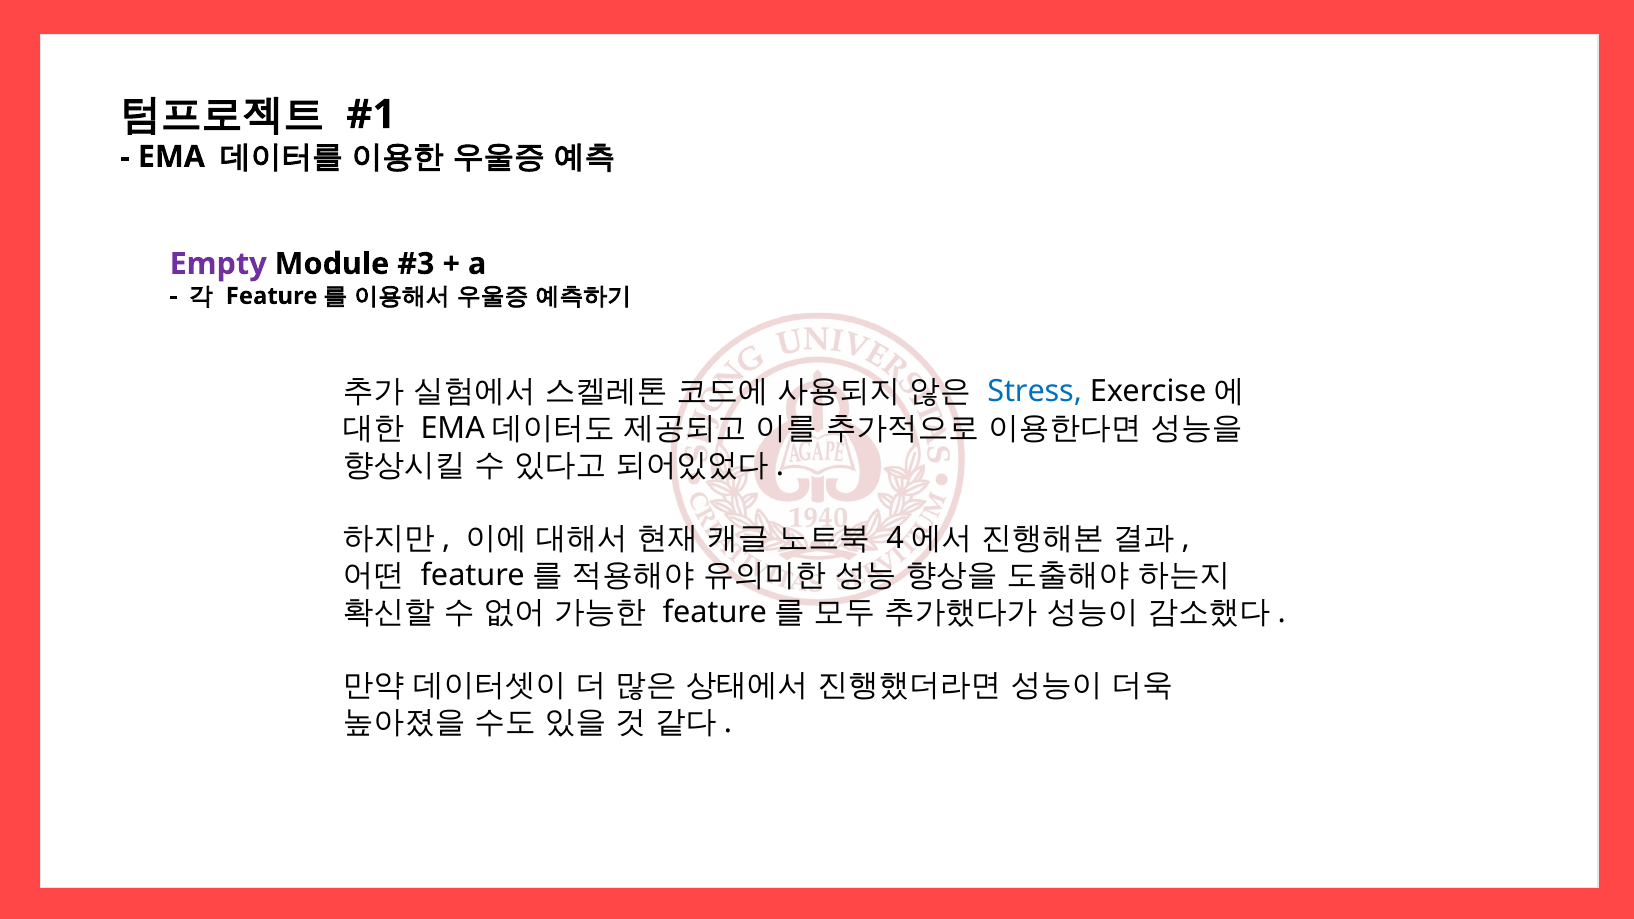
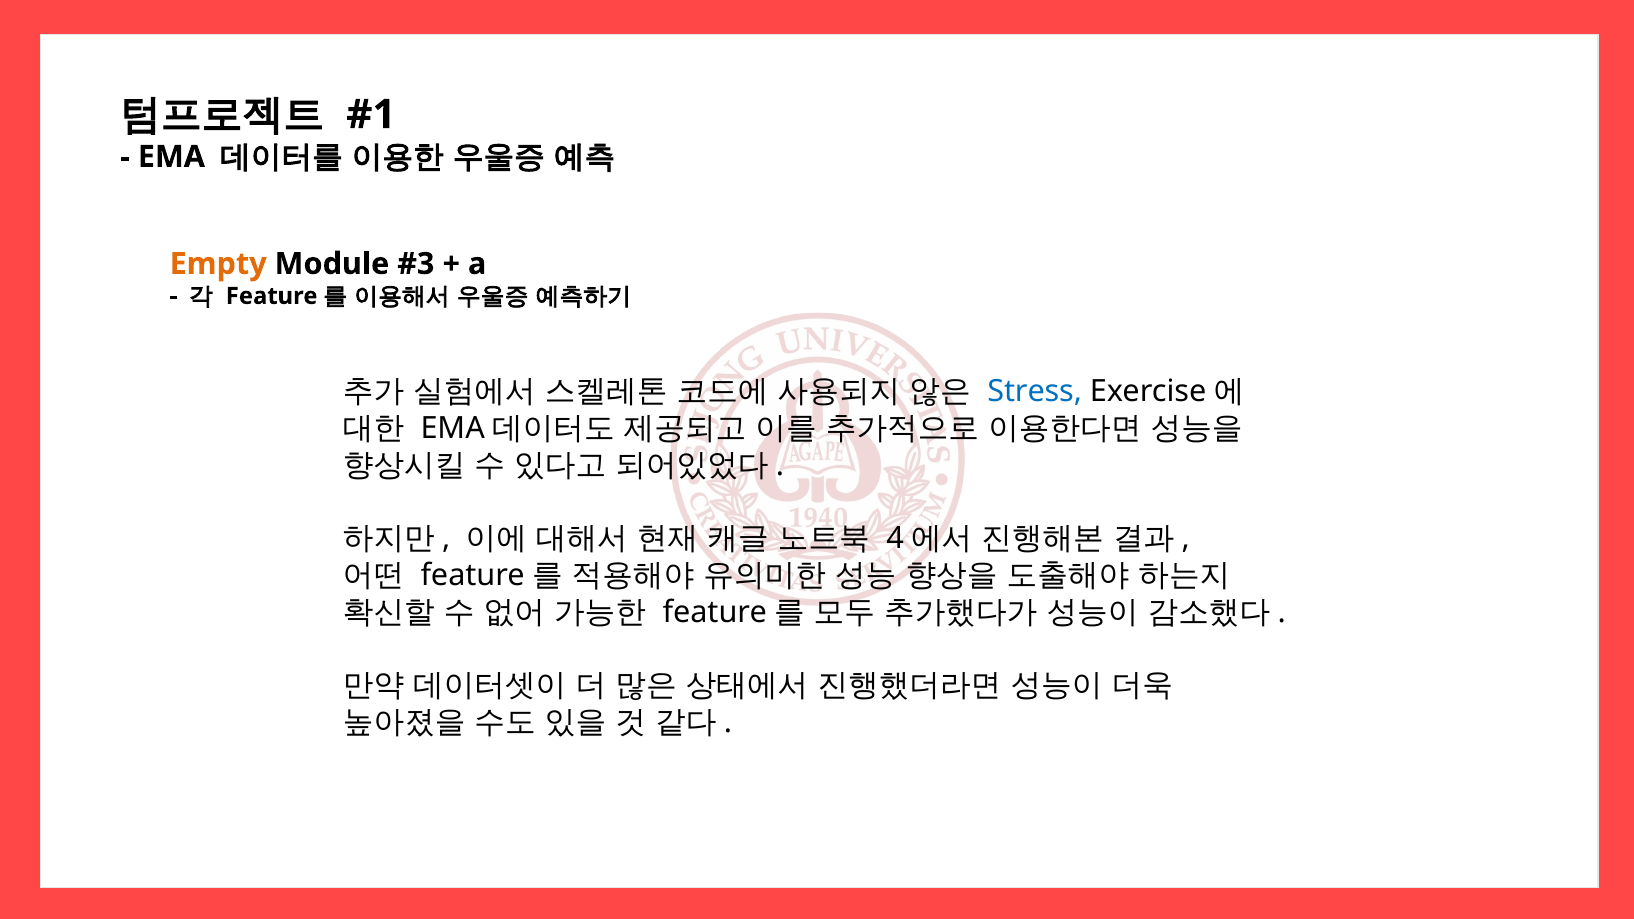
Empty colour: purple -> orange (218, 264)
